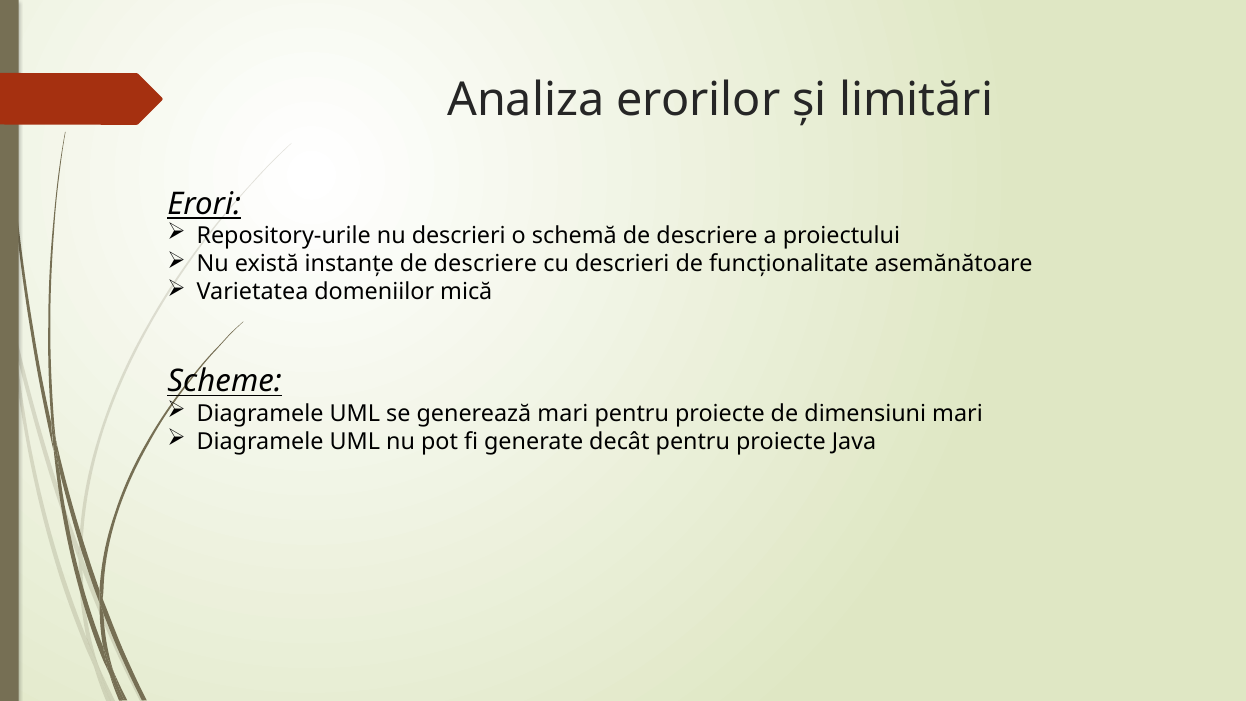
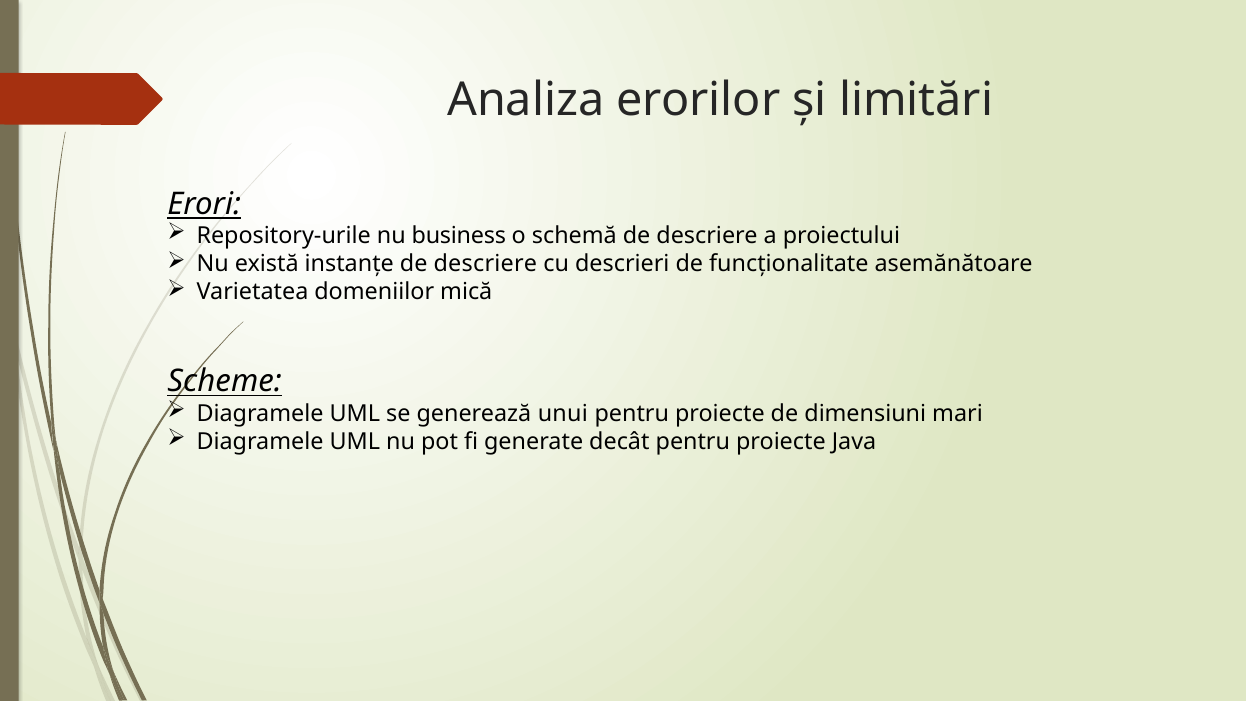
nu descrieri: descrieri -> business (459, 236)
generează mari: mari -> unui (563, 414)
